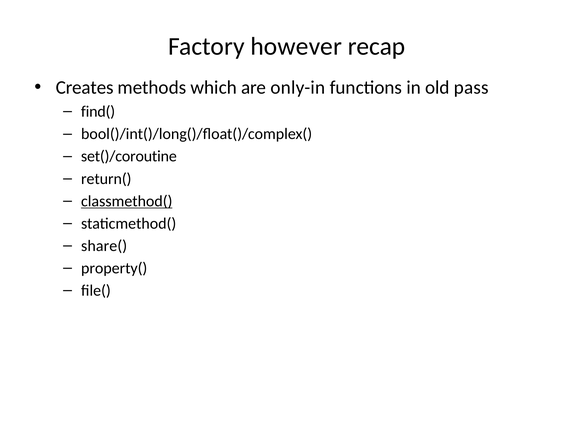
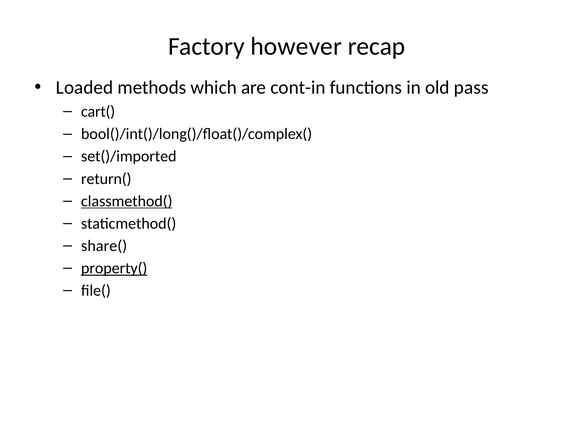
Creates: Creates -> Loaded (85, 87)
only-in: only-in -> cont-in (298, 87)
find(: find( -> cart( (98, 111)
set()/coroutine: set()/coroutine -> set()/imported (129, 156)
property( underline: none -> present (114, 268)
